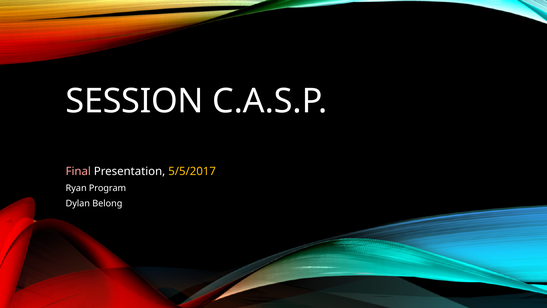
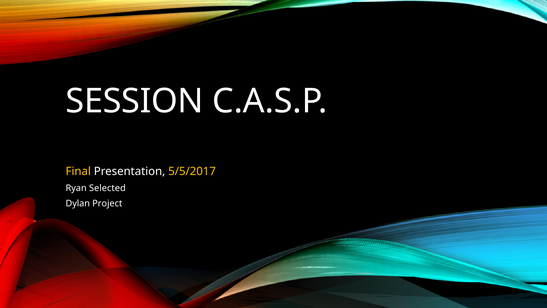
Final colour: pink -> yellow (78, 171)
Program: Program -> Selected (107, 188)
Belong: Belong -> Project (107, 203)
